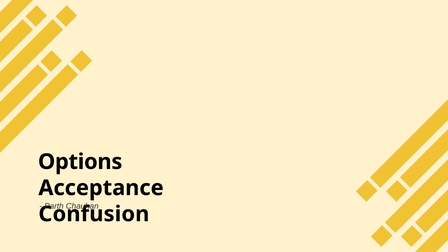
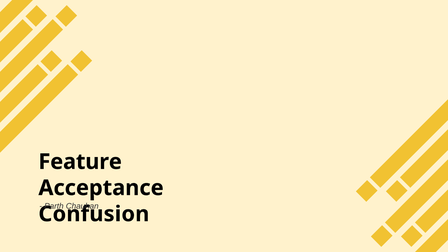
Options: Options -> Feature (80, 162)
